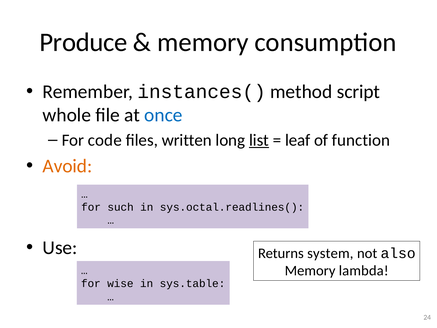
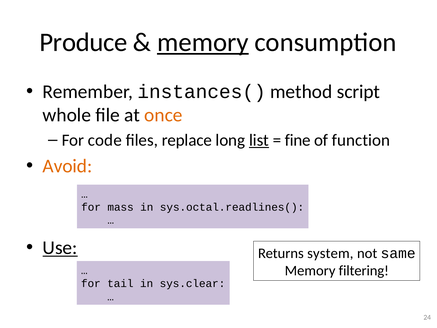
memory underline: none -> present (203, 42)
once colour: blue -> orange (163, 115)
written: written -> replace (187, 140)
leaf: leaf -> fine (298, 140)
such: such -> mass (121, 207)
Use underline: none -> present (60, 248)
also: also -> same (398, 253)
lambda: lambda -> filtering (364, 271)
wise: wise -> tail (120, 283)
sys.table: sys.table -> sys.clear (192, 283)
